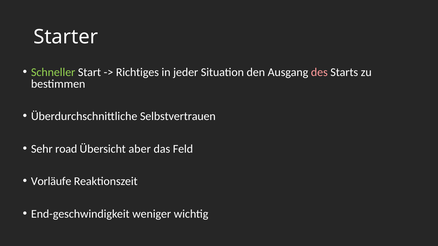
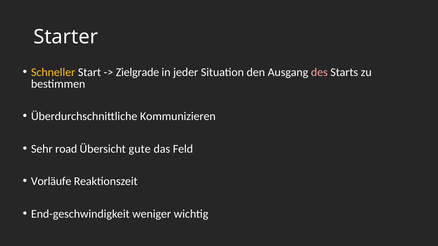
Schneller colour: light green -> yellow (53, 73)
Richtiges: Richtiges -> Zielgrade (137, 73)
Selbstvertrauen: Selbstvertrauen -> Kommunizieren (178, 117)
aber: aber -> gute (140, 149)
